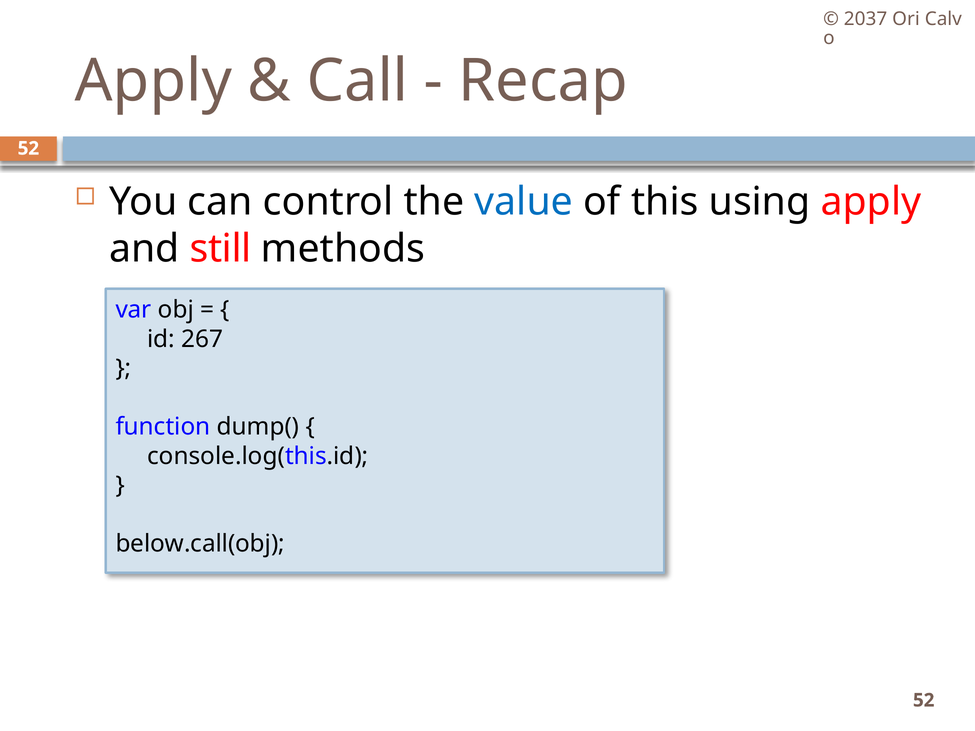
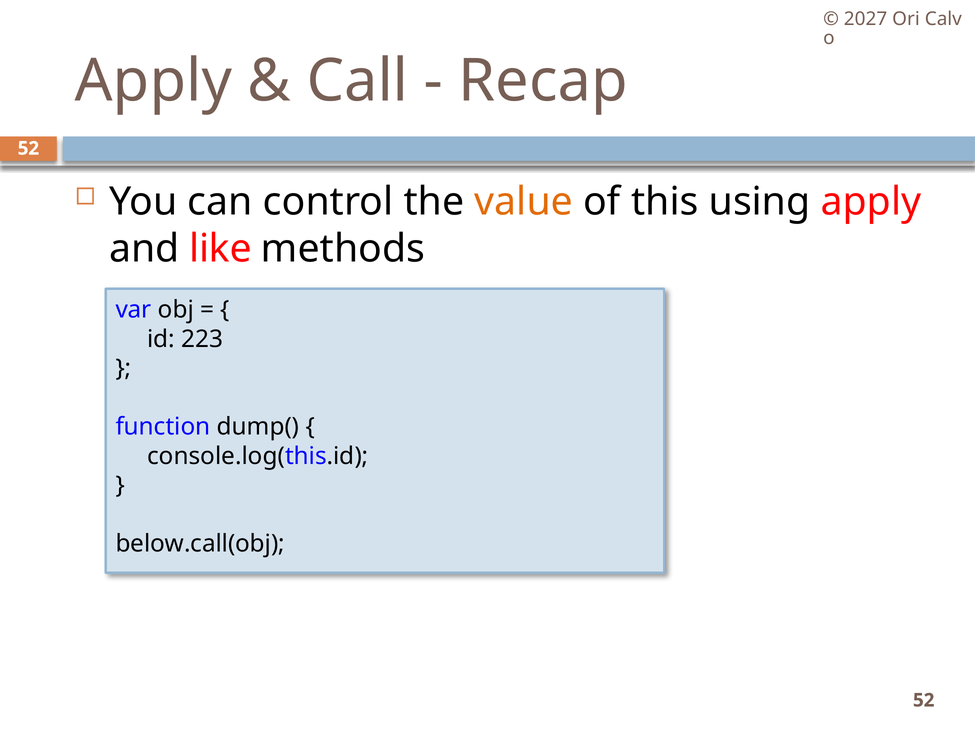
2037: 2037 -> 2027 (866, 19)
value colour: blue -> orange (524, 202)
still: still -> like (221, 249)
267: 267 -> 223 (202, 339)
